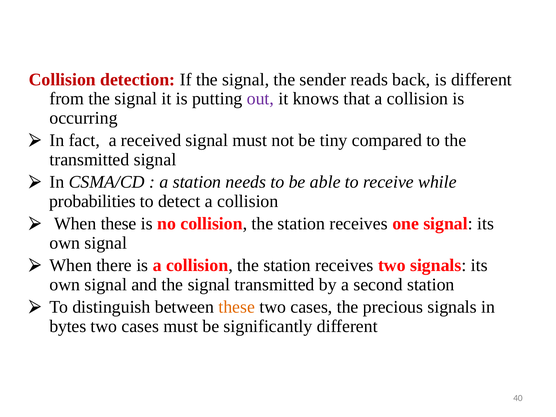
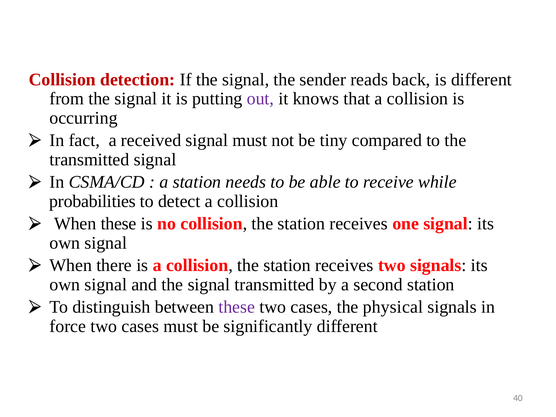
these colour: orange -> purple (237, 307)
precious: precious -> physical (393, 307)
bytes: bytes -> force (68, 326)
